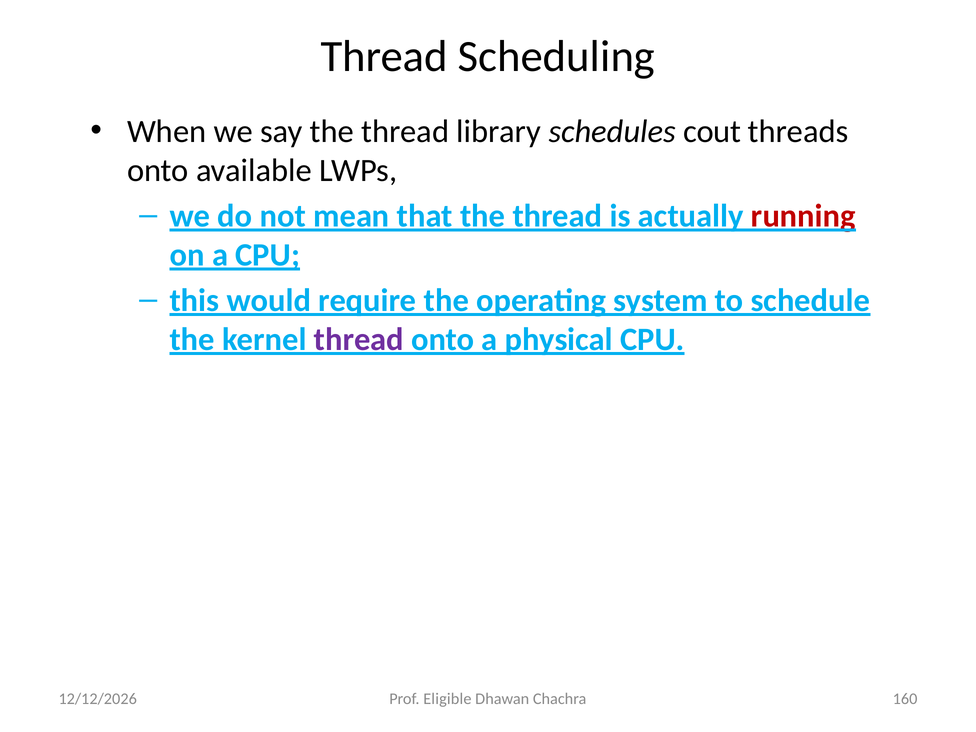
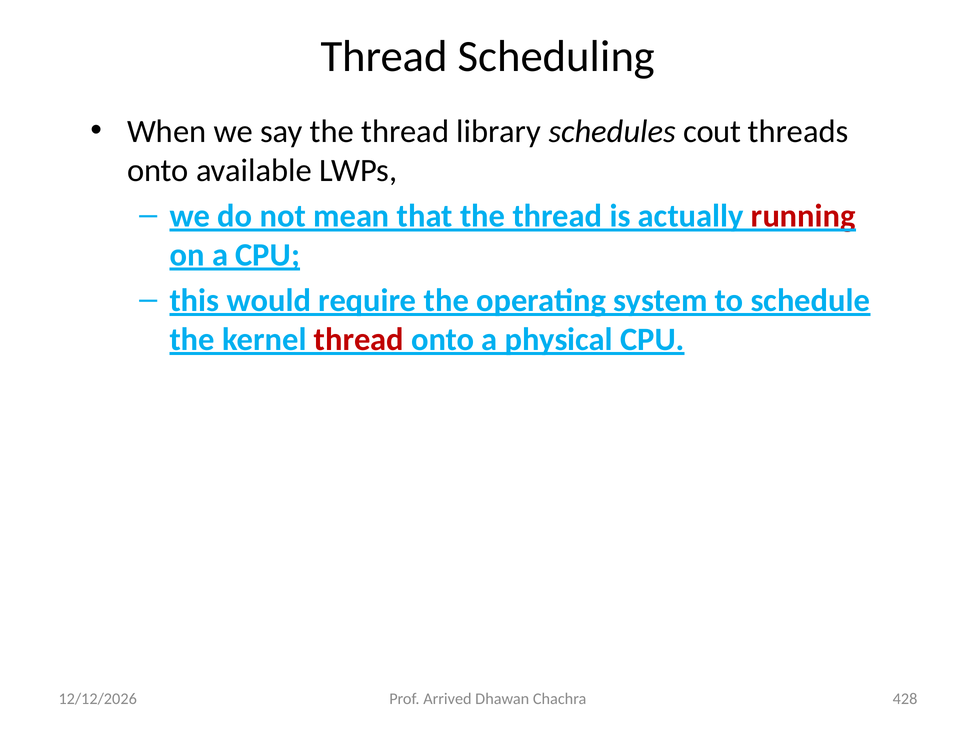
thread colour: purple -> red (359, 340)
Eligible: Eligible -> Arrived (447, 699)
160: 160 -> 428 (905, 699)
